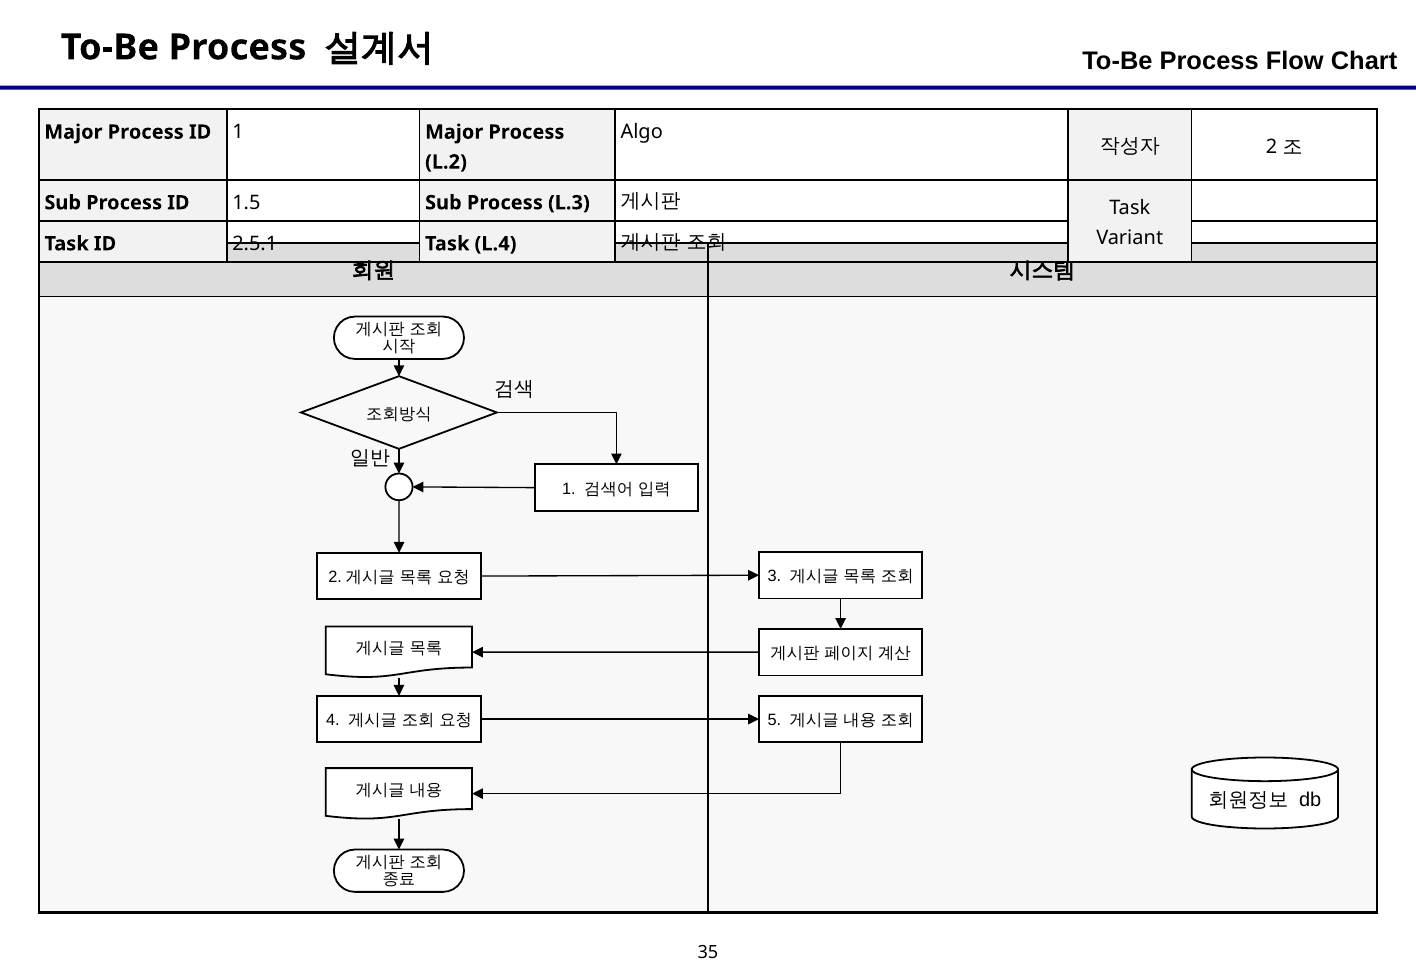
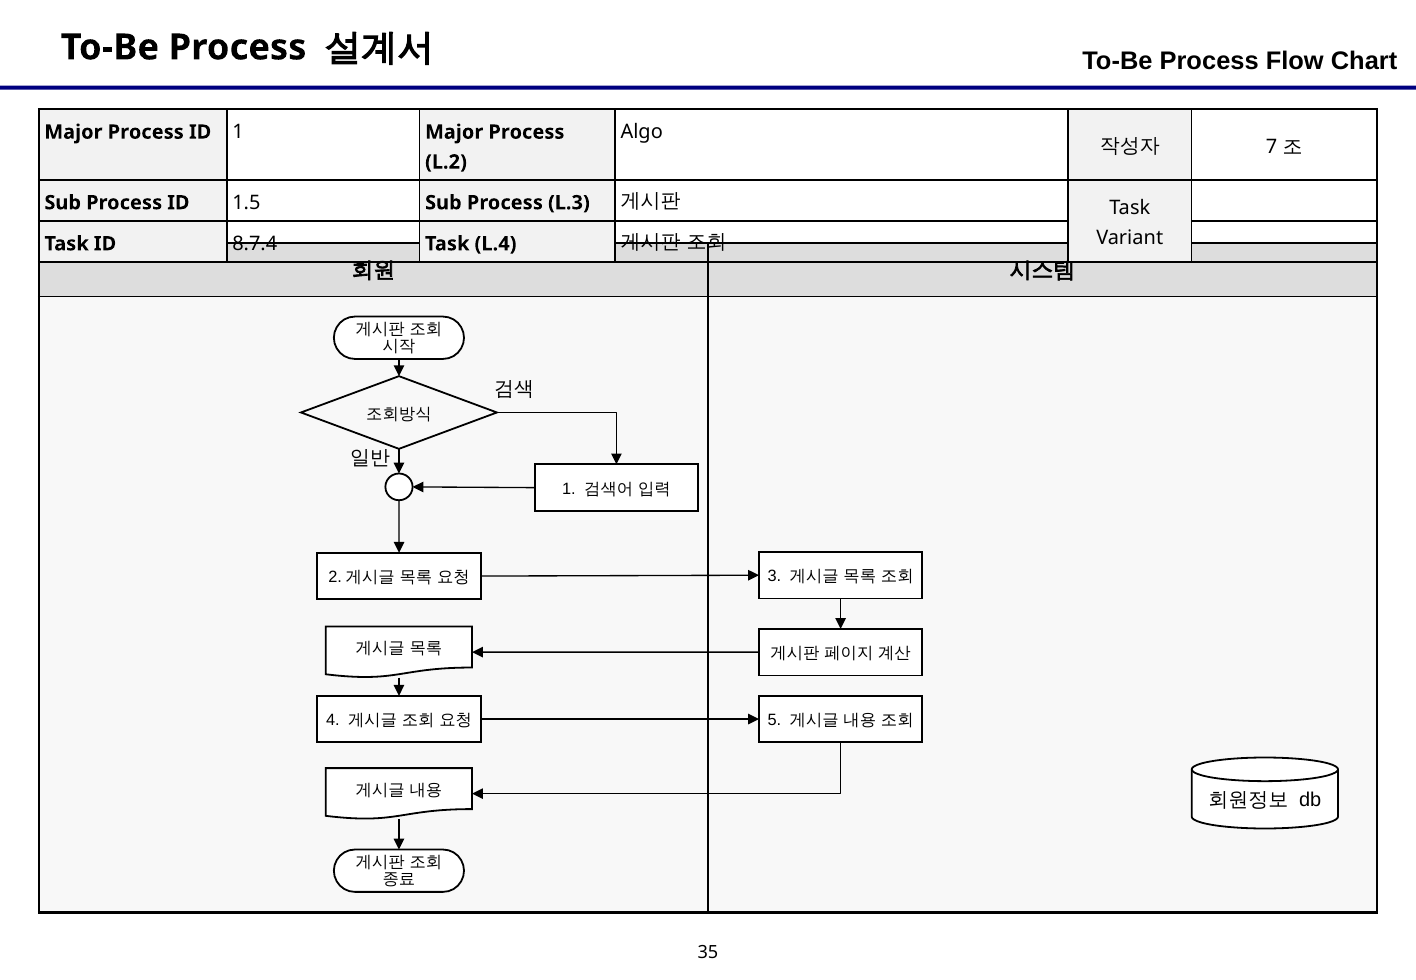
2: 2 -> 7 (1272, 147)
2.5.1: 2.5.1 -> 8.7.4 (255, 244)
